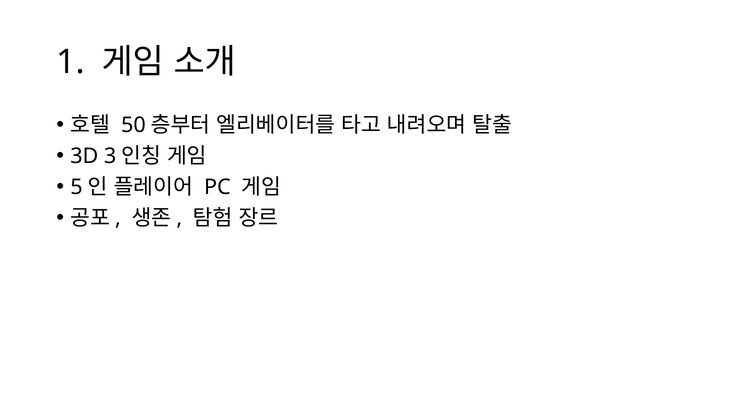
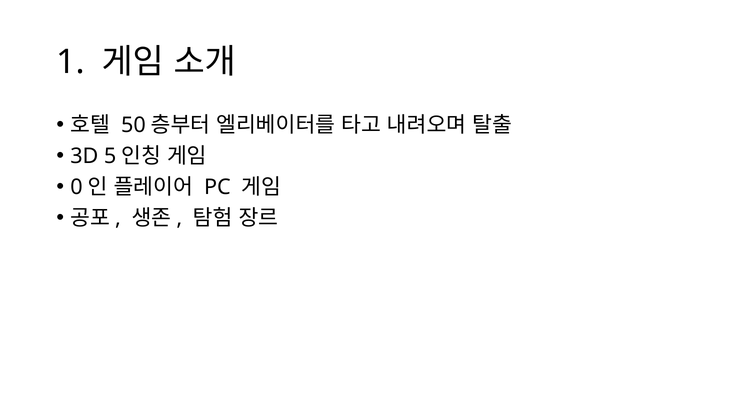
3: 3 -> 5 (110, 156)
5: 5 -> 0 (76, 187)
